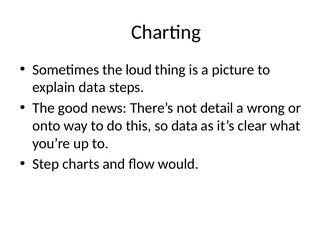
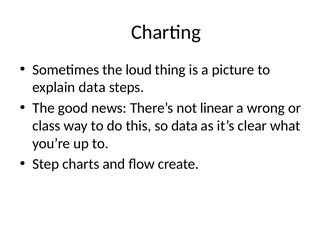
detail: detail -> linear (217, 108)
onto: onto -> class (46, 126)
would: would -> create (178, 164)
